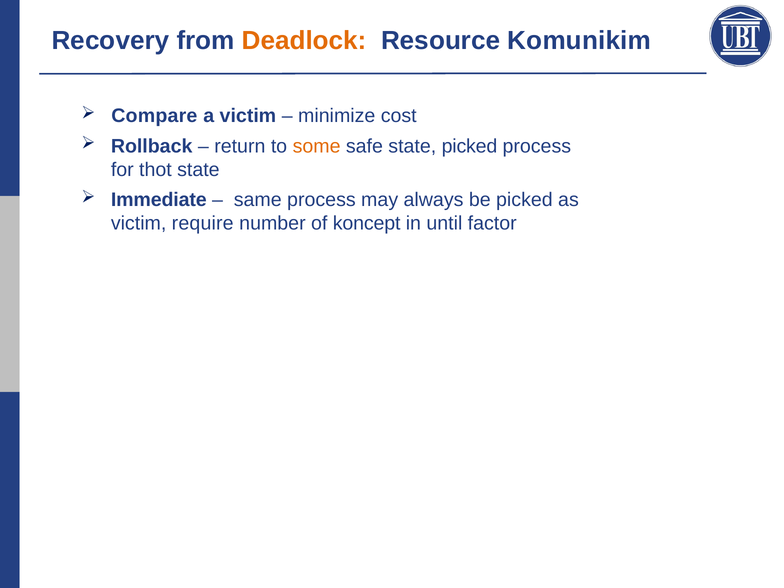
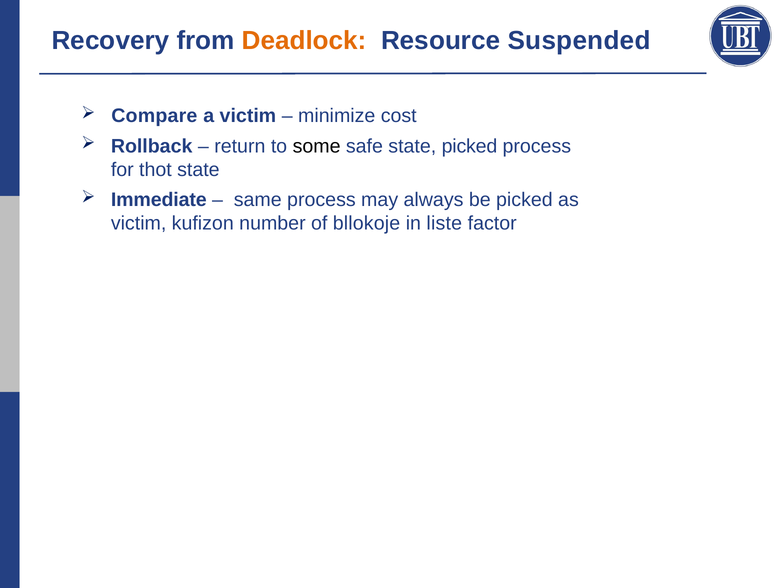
Komunikim: Komunikim -> Suspended (579, 40)
some colour: orange -> black (317, 146)
require: require -> kufizon (203, 224)
koncept: koncept -> bllokoje (366, 224)
until: until -> liste (444, 224)
